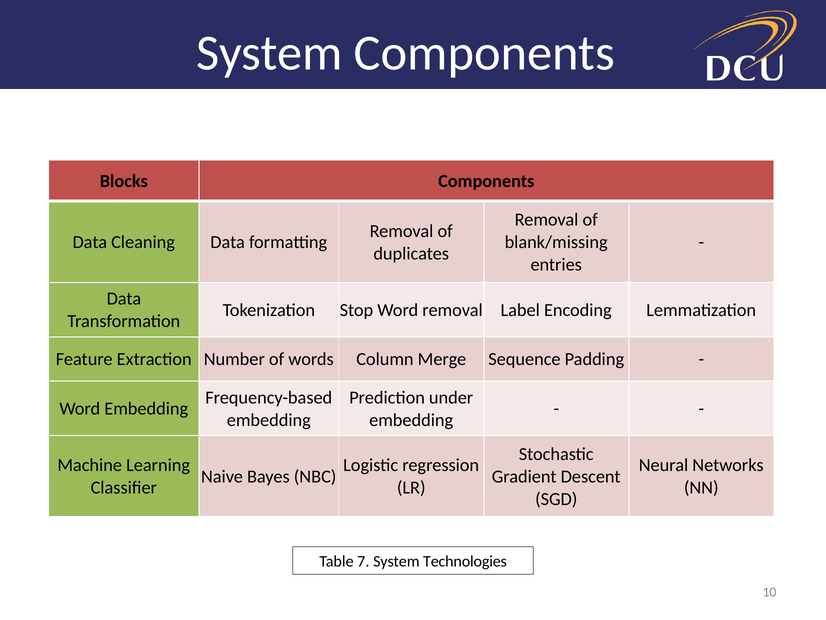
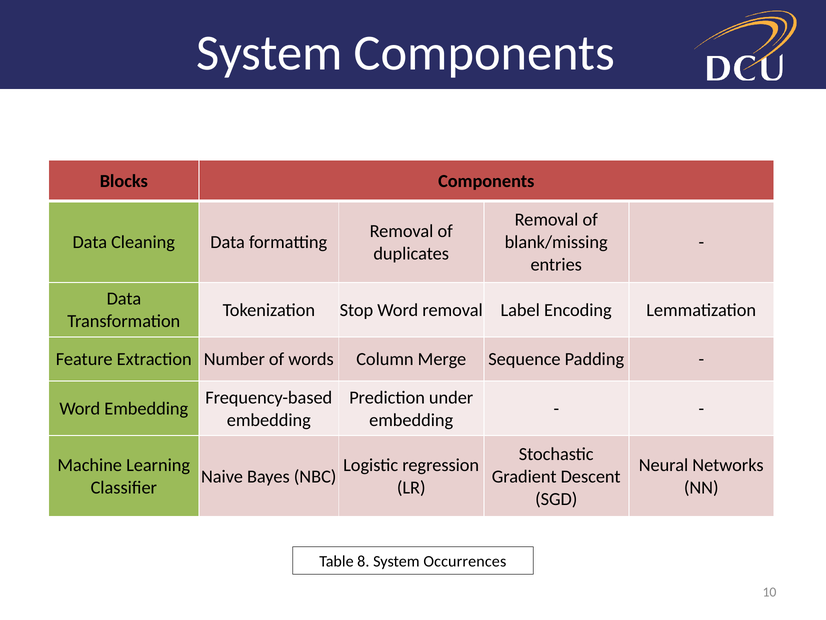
7: 7 -> 8 (363, 561)
Technologies: Technologies -> Occurrences (465, 561)
